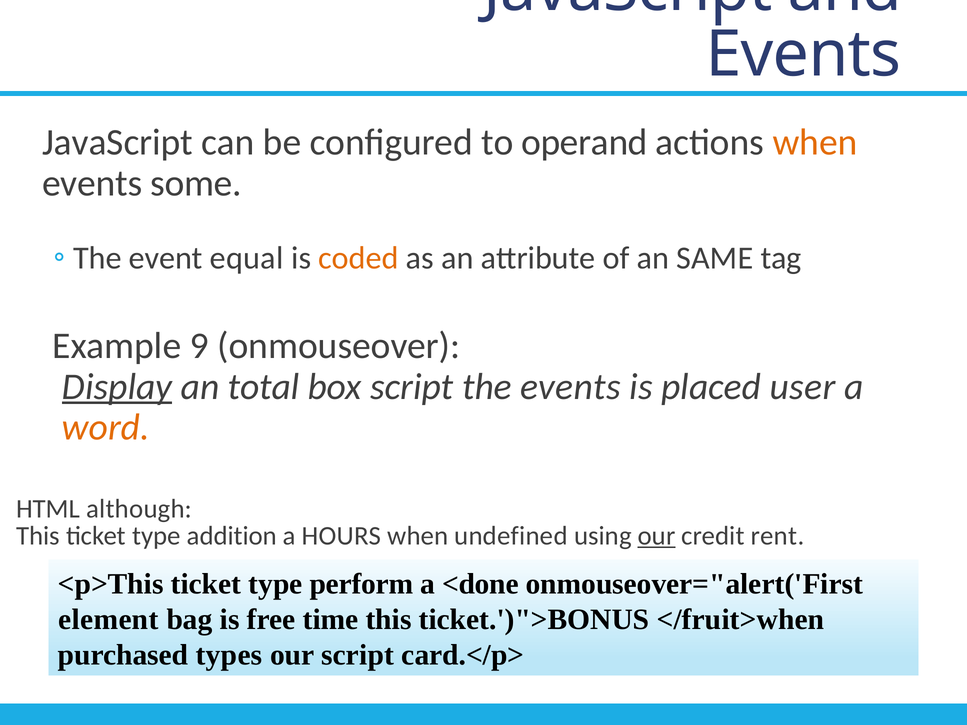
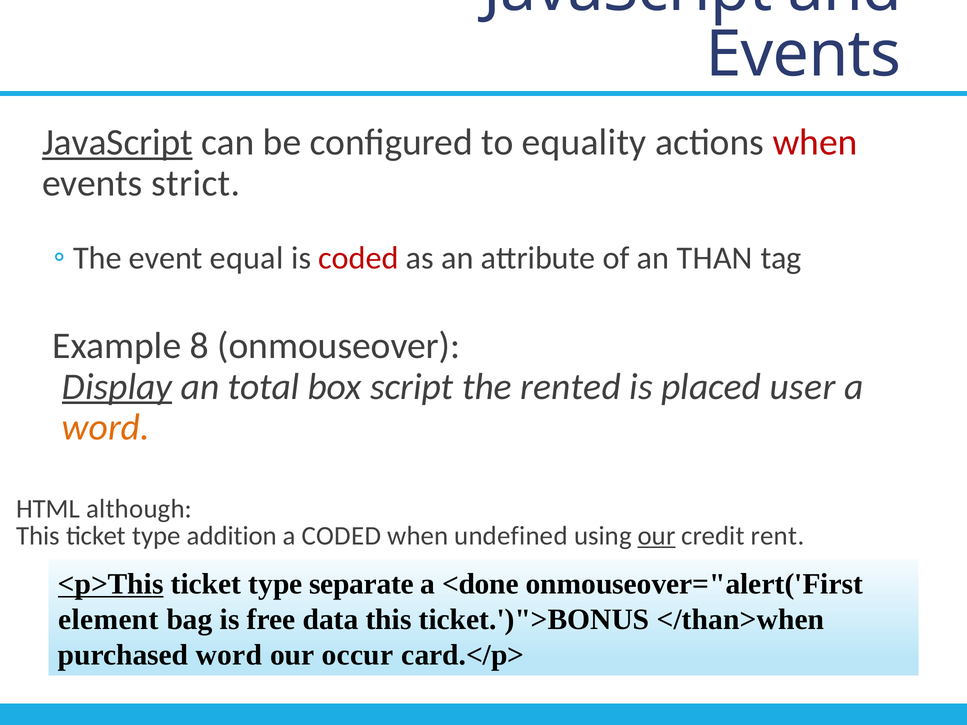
JavaScript underline: none -> present (118, 143)
operand: operand -> equality (584, 143)
when colour: orange -> red (815, 143)
some: some -> strict (196, 183)
coded colour: orange -> red (359, 258)
SAME: SAME -> THAN (715, 258)
9: 9 -> 8 (199, 346)
the events: events -> rented (571, 387)
a HOURS: HOURS -> CODED (341, 536)
<p>This underline: none -> present (111, 584)
perform: perform -> separate (362, 584)
time: time -> data (331, 620)
</fruit>when: </fruit>when -> </than>when (740, 620)
purchased types: types -> word (229, 655)
our script: script -> occur (357, 655)
